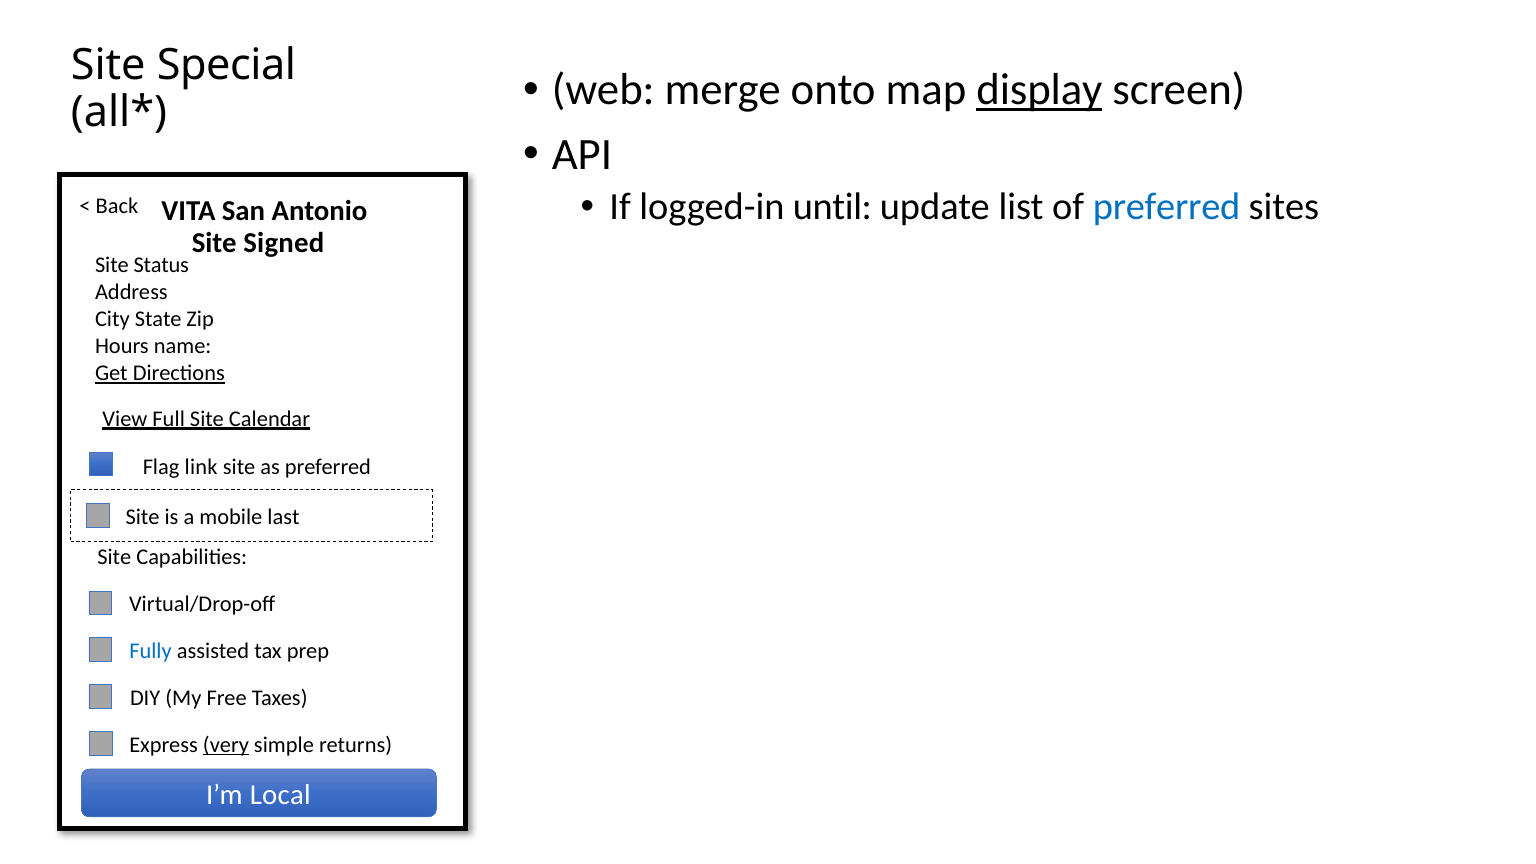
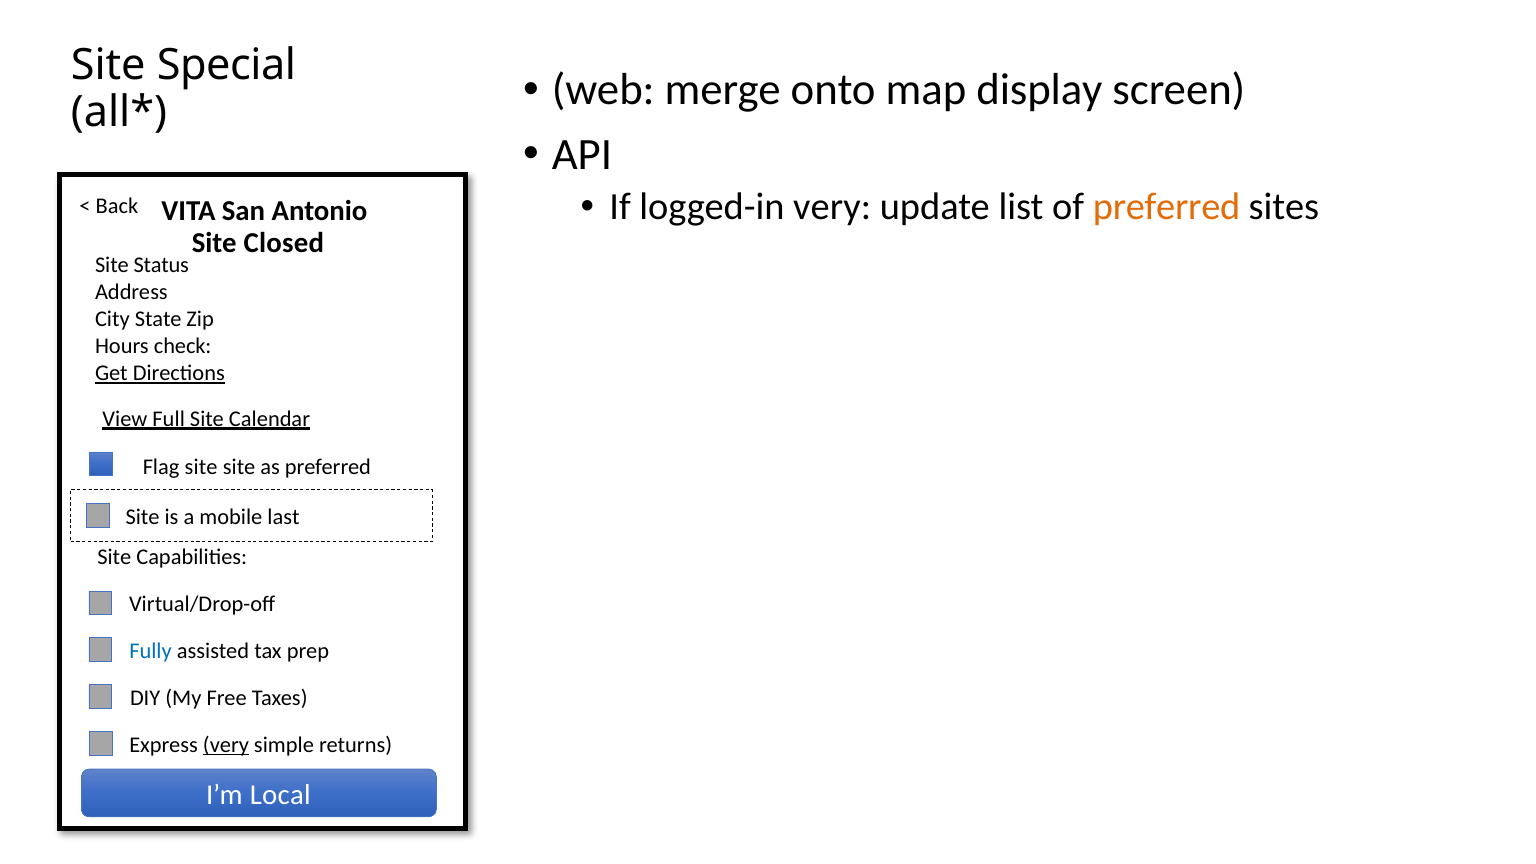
display underline: present -> none (1039, 90)
logged-in until: until -> very (832, 207)
preferred colour: blue -> orange (1167, 207)
Signed: Signed -> Closed (284, 243)
name: name -> check (183, 346)
Flag link: link -> site (201, 467)
